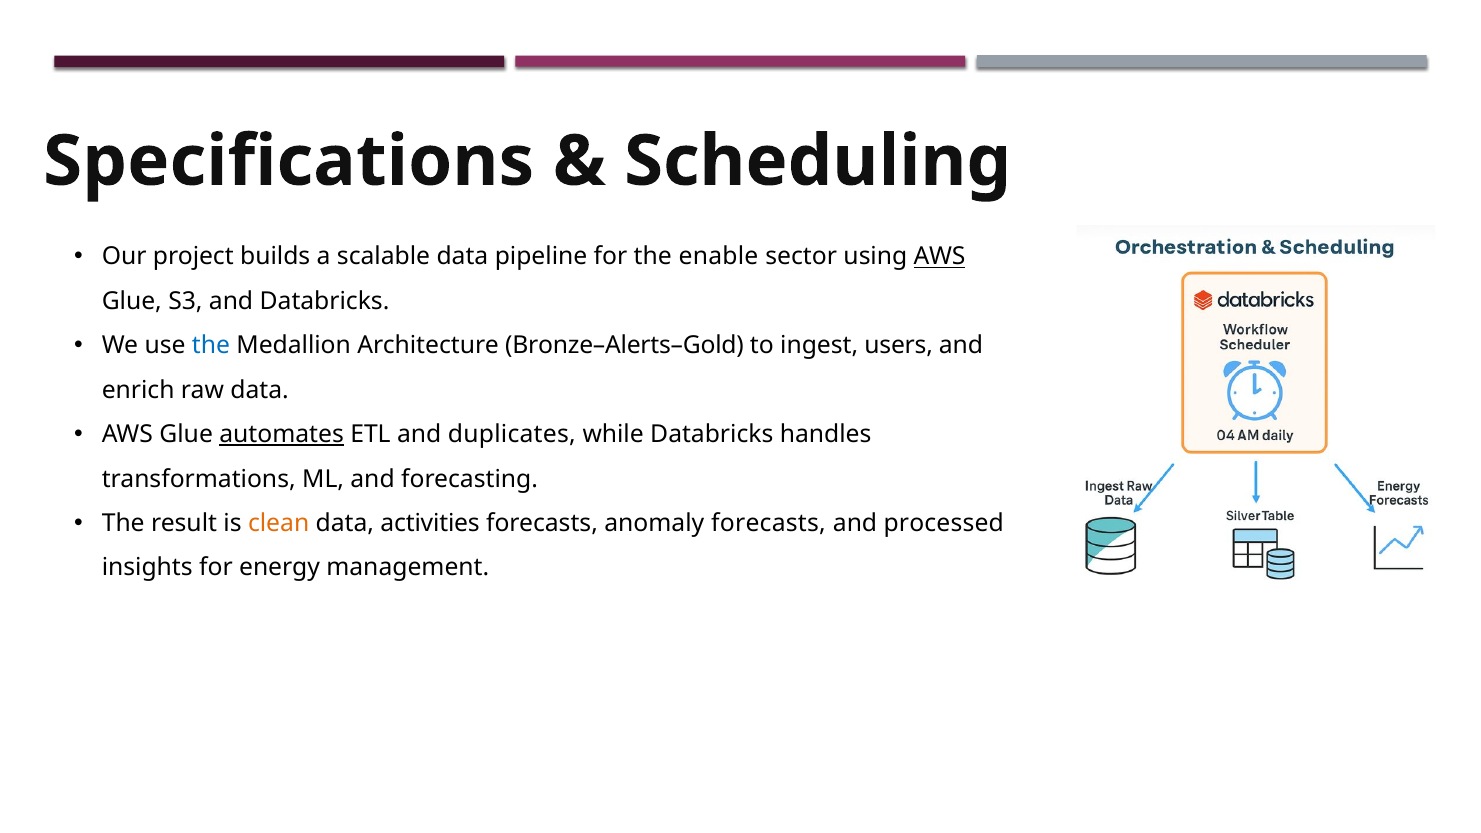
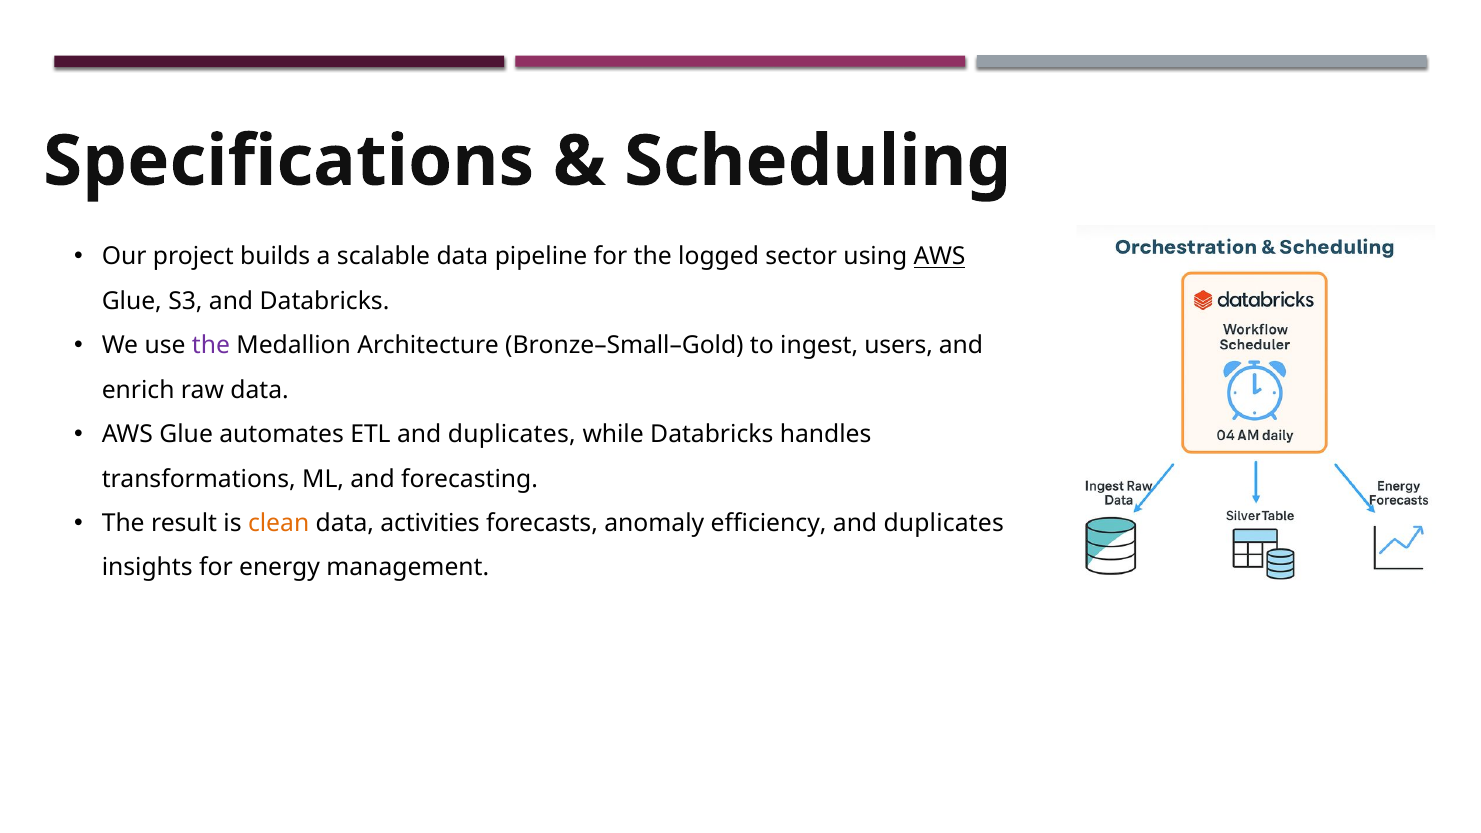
enable: enable -> logged (719, 257)
the colour: blue -> purple (211, 346)
Bronze–Alerts–Gold: Bronze–Alerts–Gold -> Bronze–Small–Gold (624, 346)
automates underline: present -> none (282, 435)
anomaly forecasts: forecasts -> efficiency (769, 523)
processed: processed -> duplicates (944, 523)
